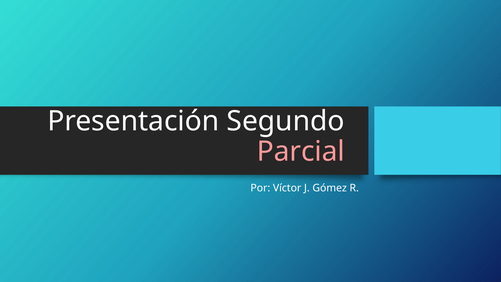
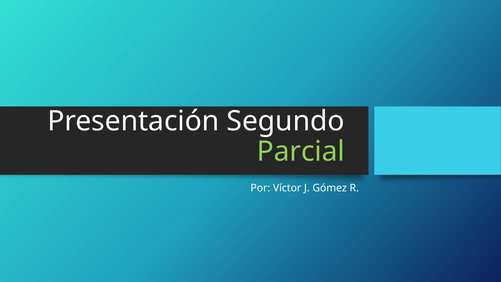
Parcial colour: pink -> light green (301, 151)
